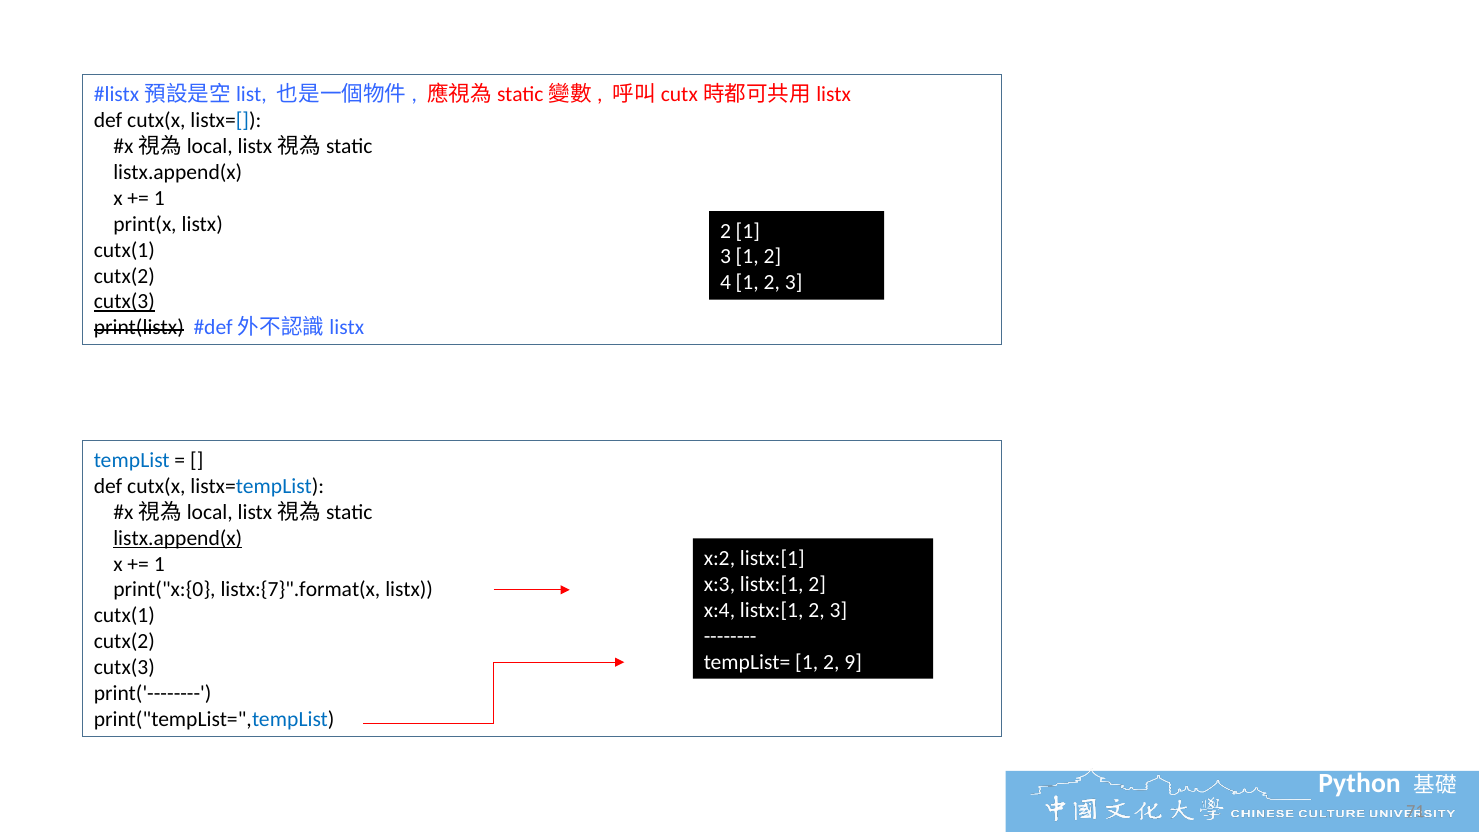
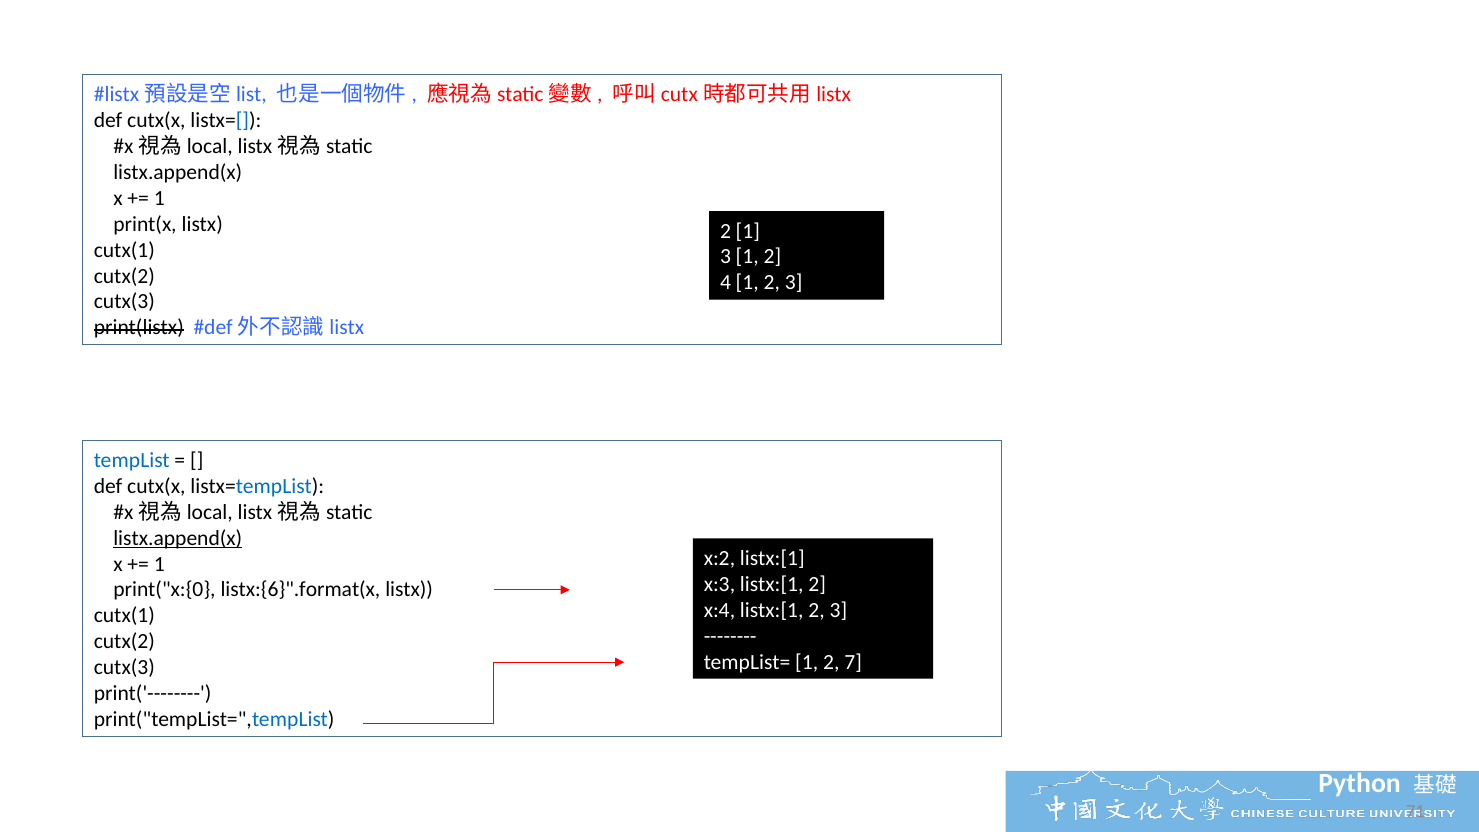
cutx(3 underline: present -> none (124, 302)
listx:{7}".format(x: listx:{7}".format(x -> listx:{6}".format(x (300, 590)
9: 9 -> 7 (853, 662)
